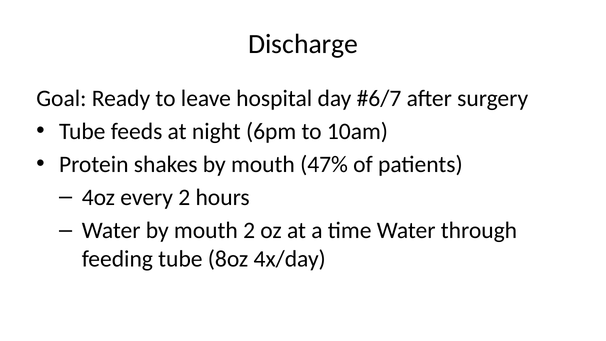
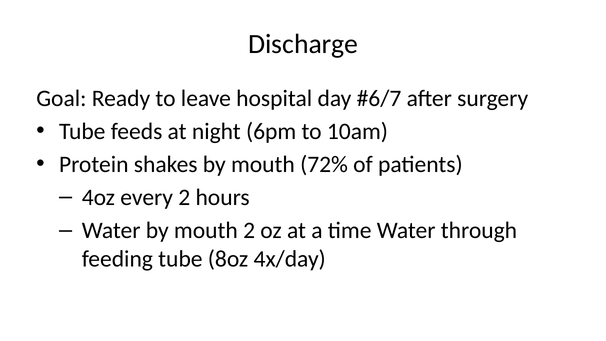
47%: 47% -> 72% (324, 164)
